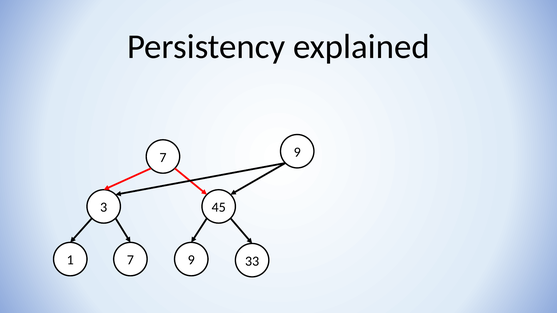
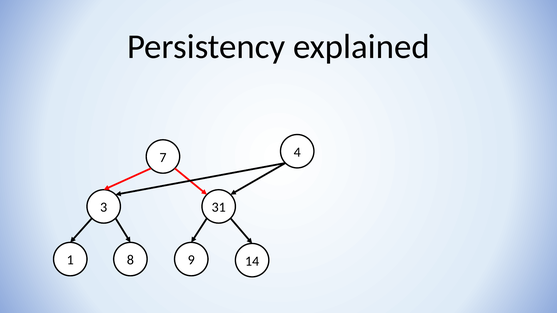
9: 9 -> 4 (297, 152)
45: 45 -> 31 (219, 208)
1 7: 7 -> 8 (130, 260)
33: 33 -> 14 (252, 261)
